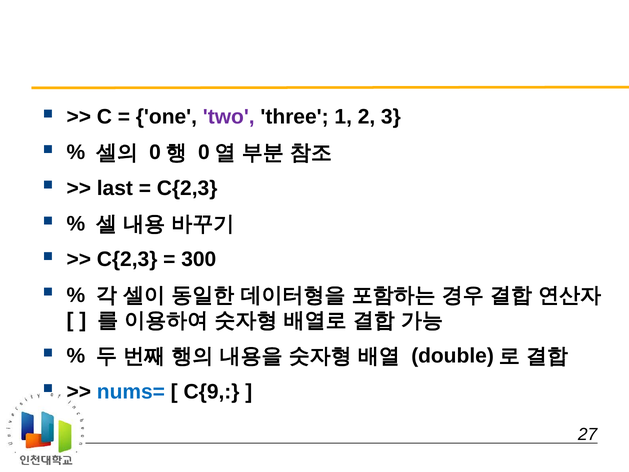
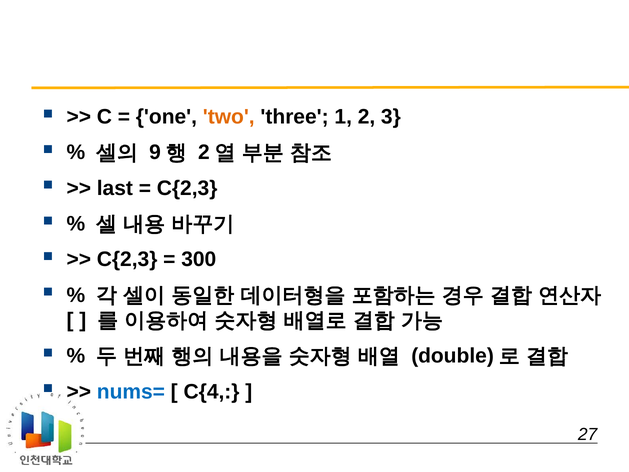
two colour: purple -> orange (229, 117)
0: 0 -> 9 (155, 152)
0: 0 -> 2 (204, 152)
C{9: C{9 -> C{4 (212, 391)
